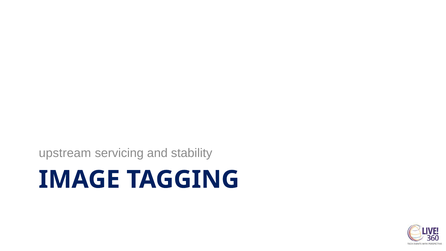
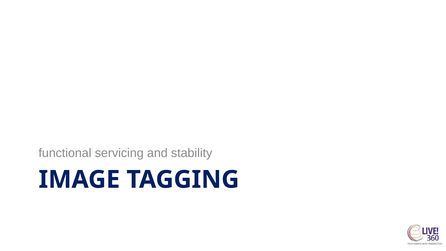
upstream: upstream -> functional (65, 153)
